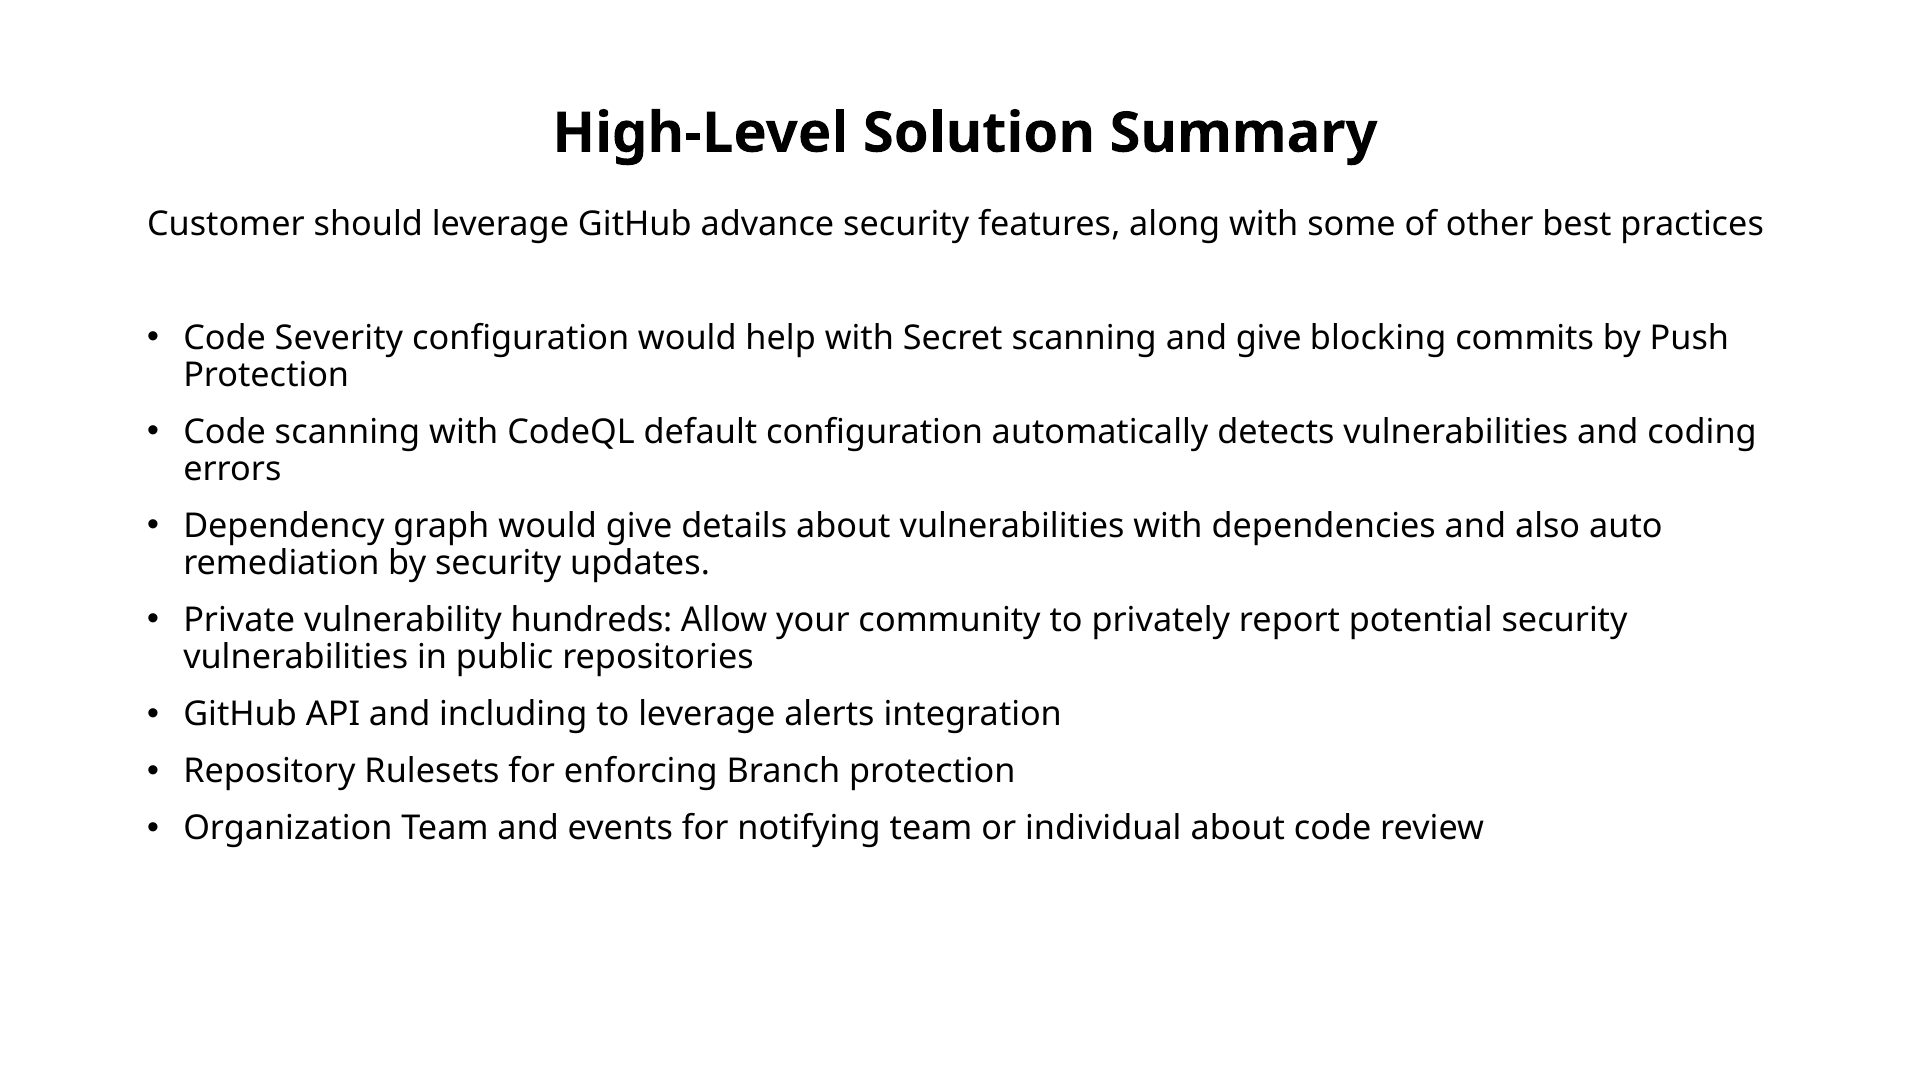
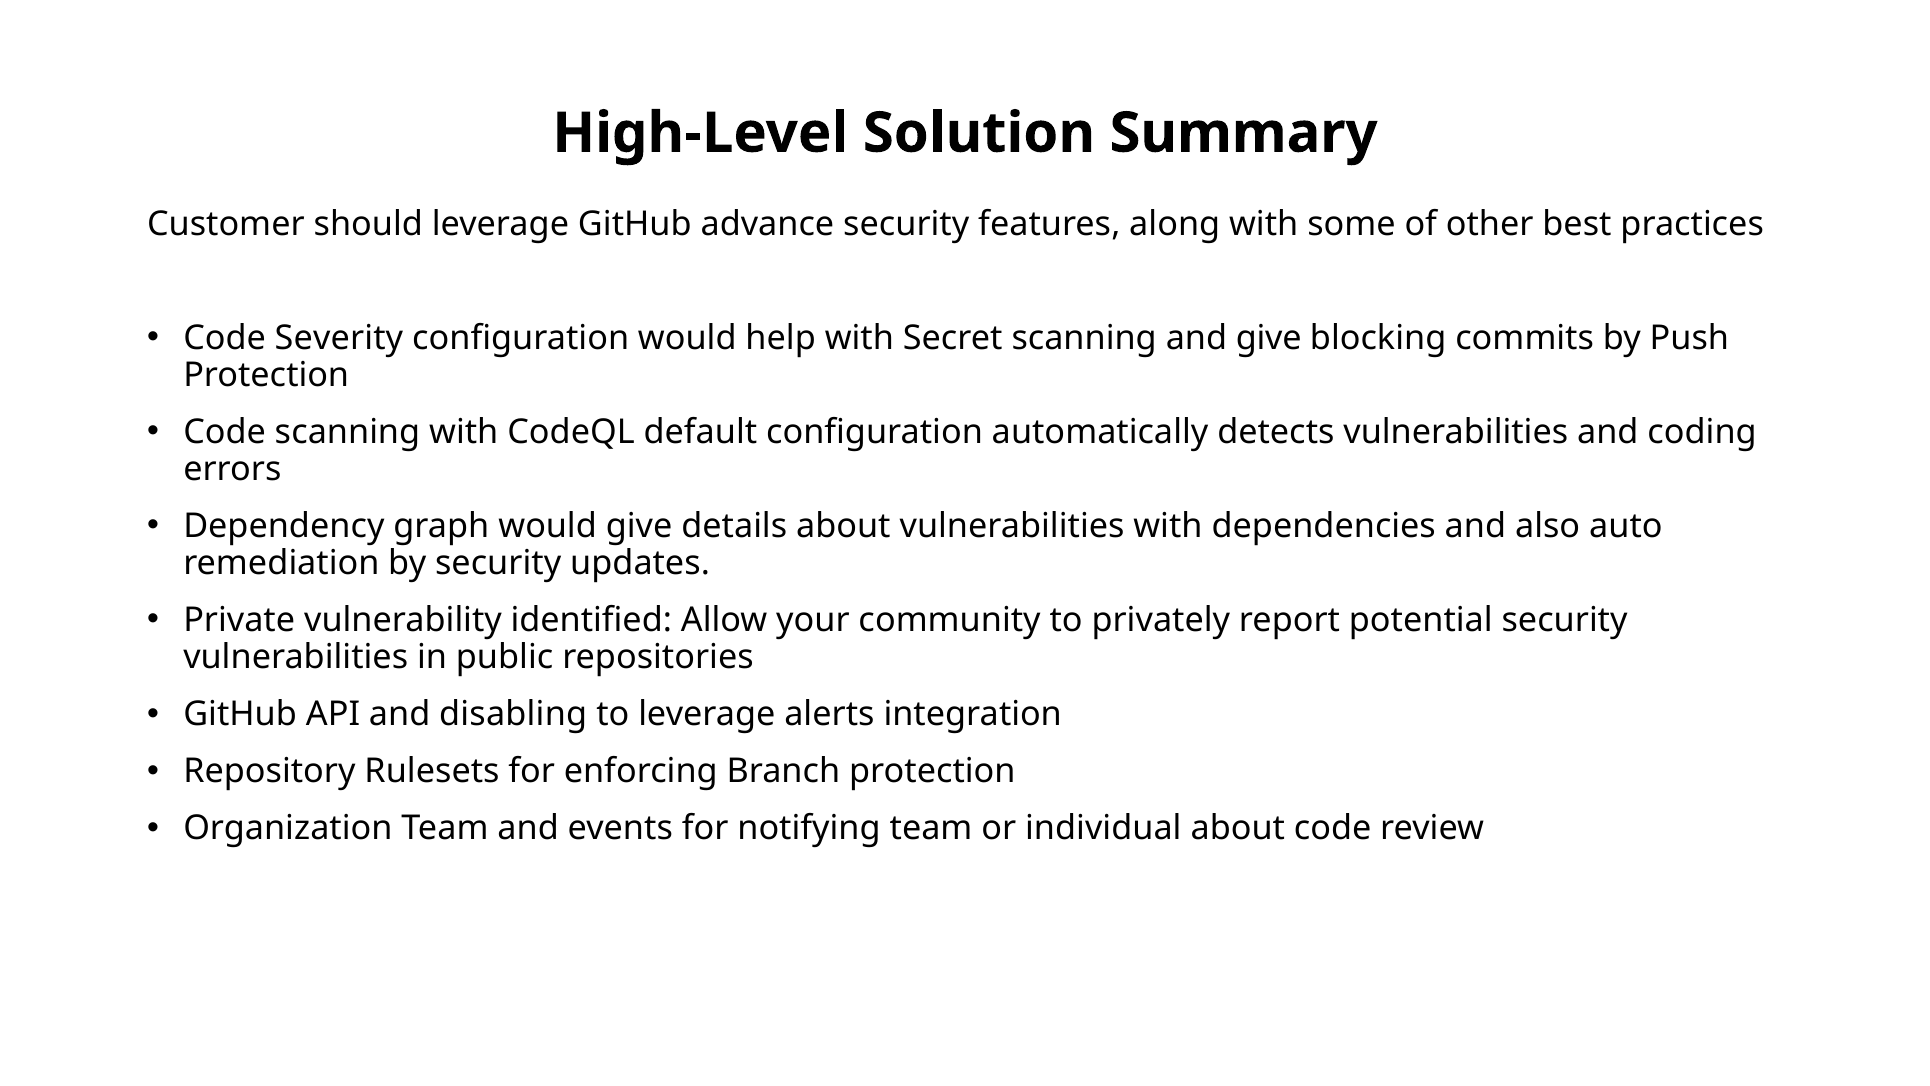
hundreds: hundreds -> identified (591, 620)
including: including -> disabling (513, 714)
